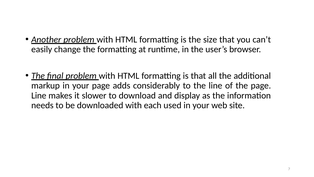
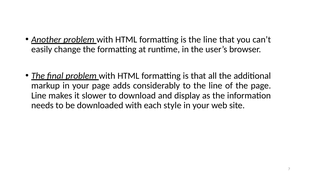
is the size: size -> line (210, 39)
used: used -> style (172, 105)
